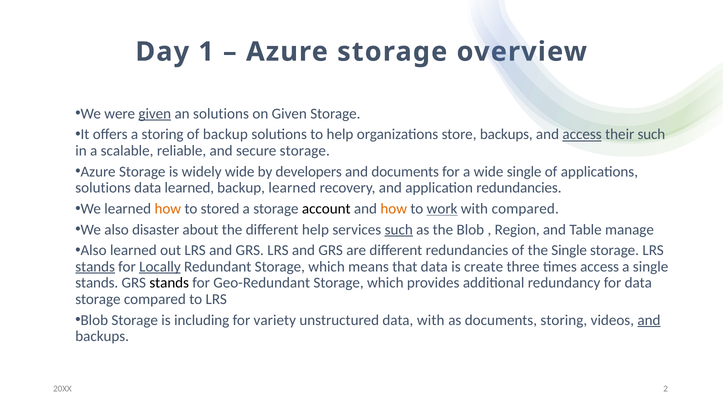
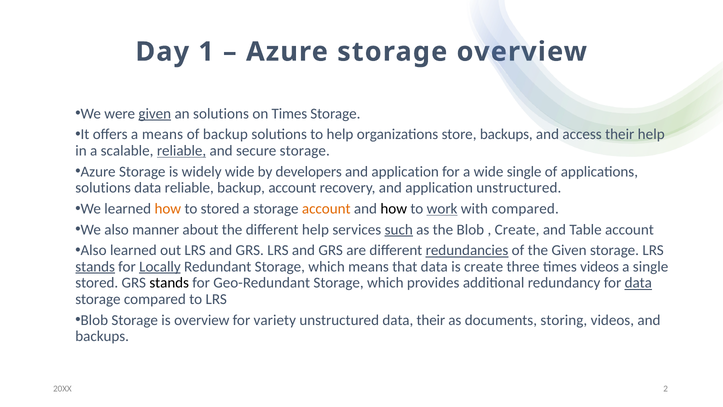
on Given: Given -> Times (289, 114)
a storing: storing -> means (162, 134)
access underline: present -> none (582, 134)
their such: such -> help (651, 134)
reliable underline: none -> present (182, 151)
documents: documents -> application (405, 171)
data learned: learned -> reliable (189, 188)
backup learned: learned -> account (292, 188)
application redundancies: redundancies -> unstructured (519, 188)
account colour: black -> orange (326, 209)
how colour: orange -> black (394, 209)
disaster: disaster -> manner (156, 229)
Region: Region -> Create (517, 229)
Table manage: manage -> account (629, 229)
redundancies underline: none -> present (467, 250)
the Single: Single -> Given (569, 250)
times access: access -> videos (600, 266)
stands: stands -> stored (97, 283)
data underline: none -> present (638, 283)
is including: including -> overview (202, 320)
data with: with -> their (431, 320)
and underline: present -> none (649, 320)
